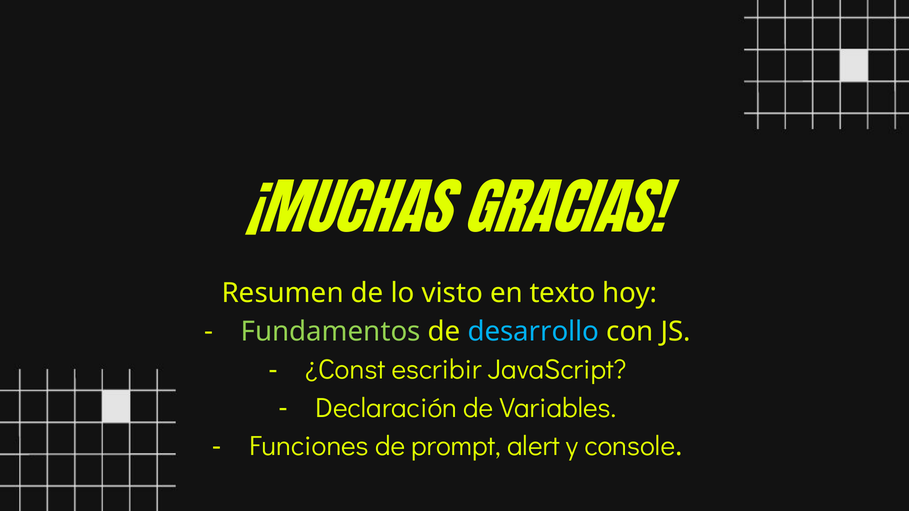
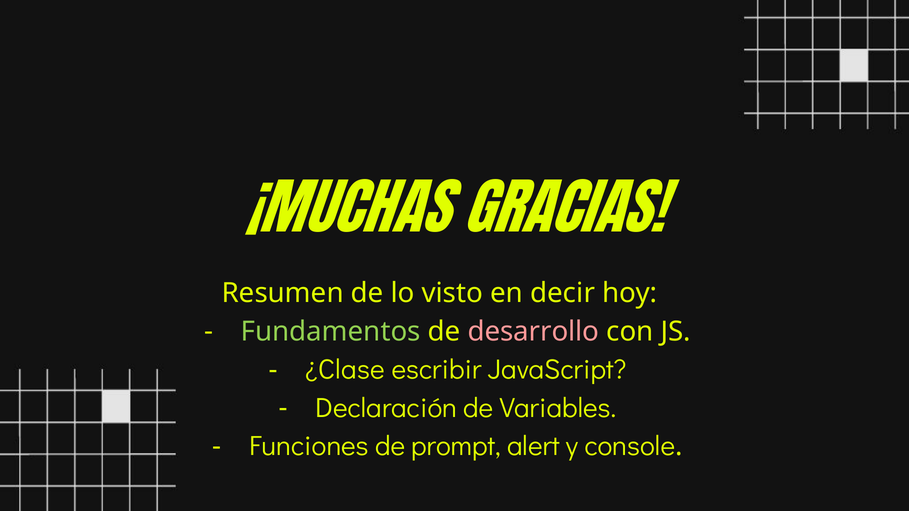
texto: texto -> decir (563, 293)
desarrollo colour: light blue -> pink (533, 332)
¿Const: ¿Const -> ¿Clase (345, 370)
